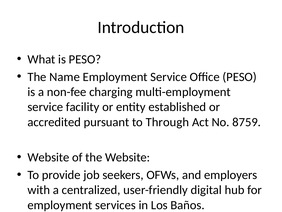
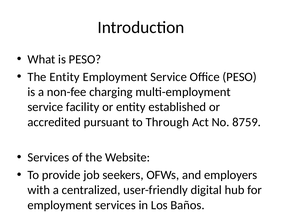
The Name: Name -> Entity (65, 77)
Website: Website -> Services (48, 157)
